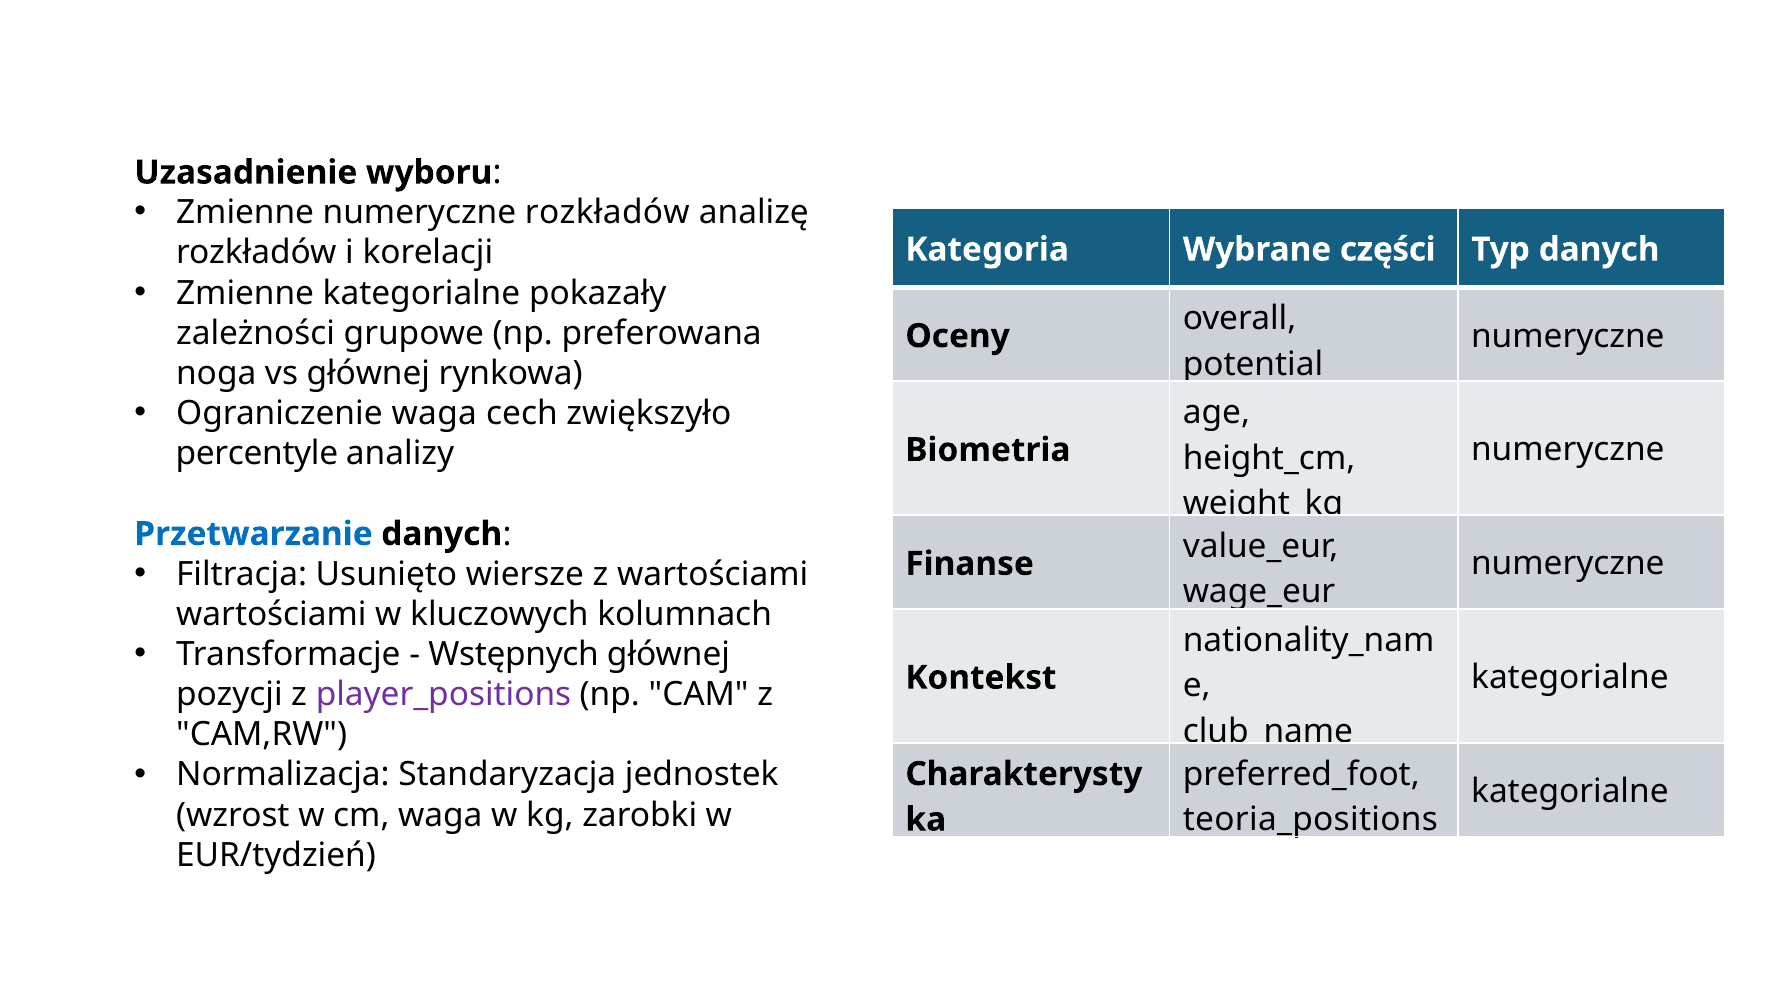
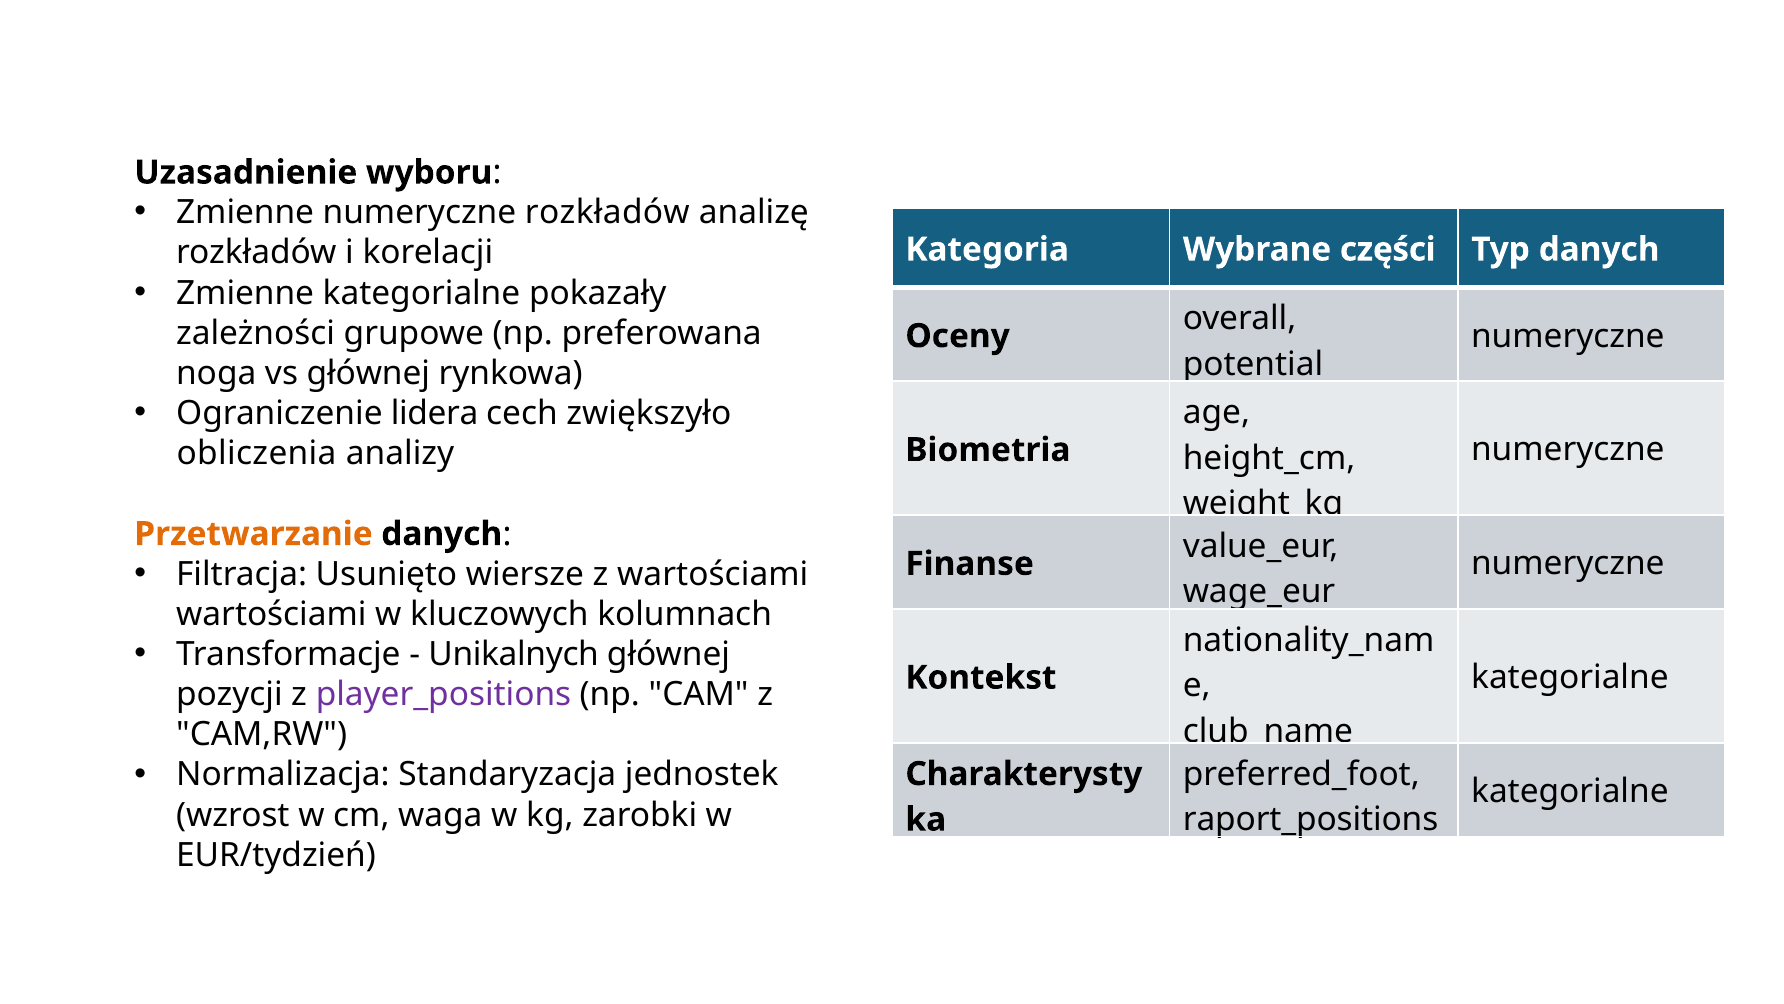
Ograniczenie waga: waga -> lidera (435, 413)
percentyle: percentyle -> obliczenia (257, 453)
Przetwarzanie colour: blue -> orange (254, 534)
Wstępnych: Wstępnych -> Unikalnych (514, 654)
teoria_positions: teoria_positions -> raport_positions (1311, 819)
